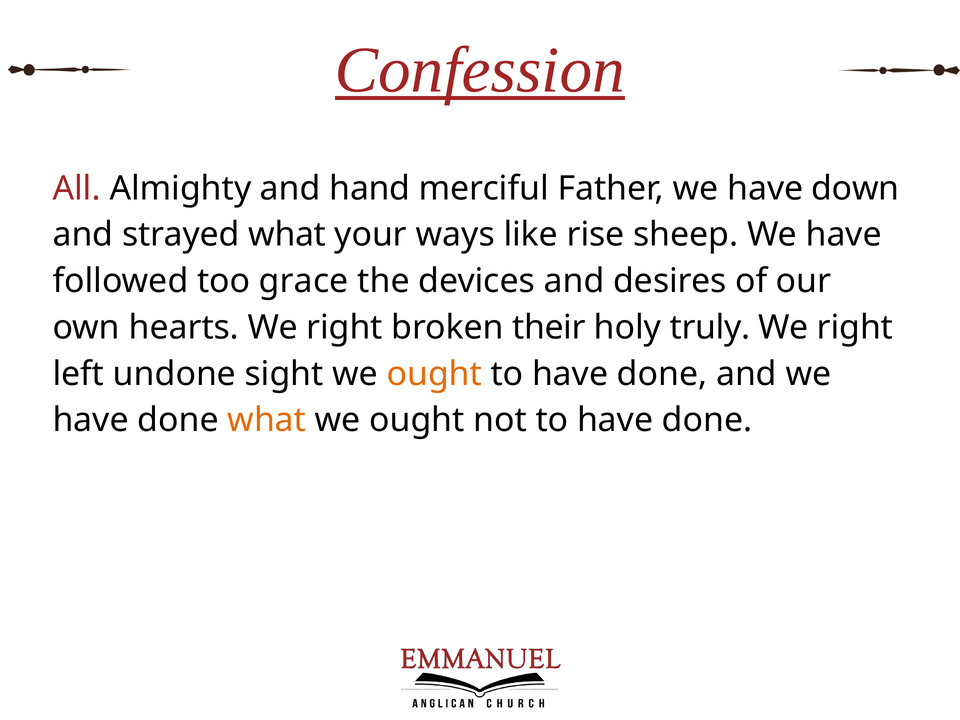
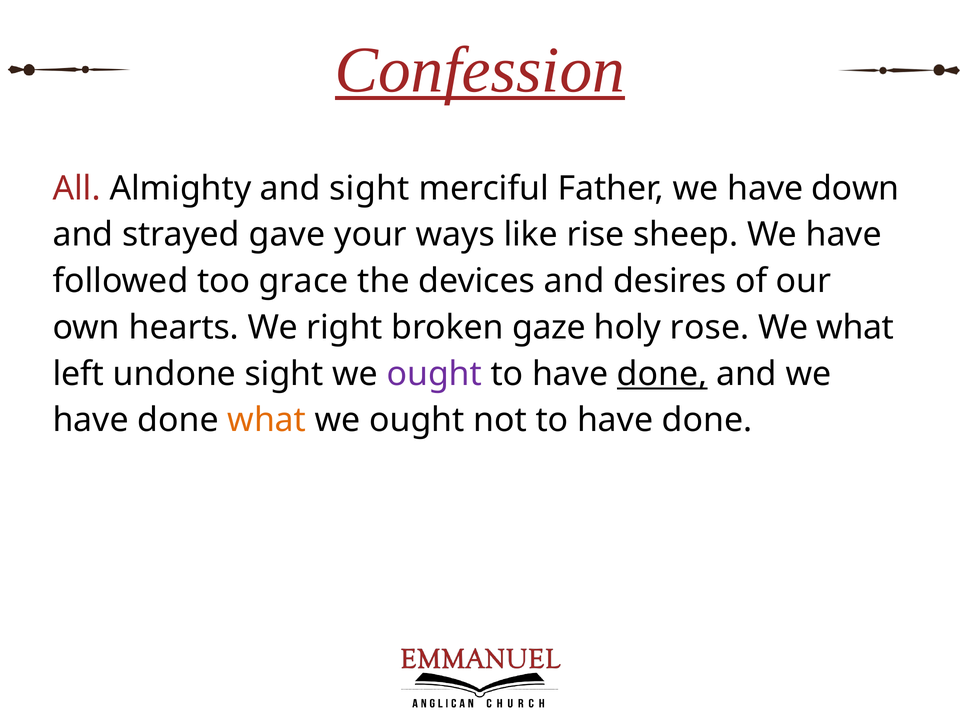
and hand: hand -> sight (370, 188)
strayed what: what -> gave (287, 235)
their: their -> gaze (549, 327)
truly: truly -> rose (710, 327)
right: right -> what (855, 327)
ought colour: orange -> purple (434, 374)
done underline: none -> present (662, 374)
